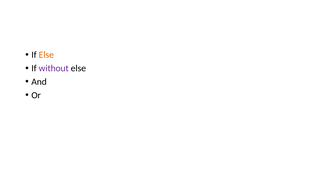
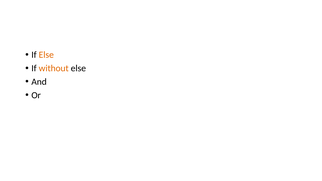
without colour: purple -> orange (54, 68)
